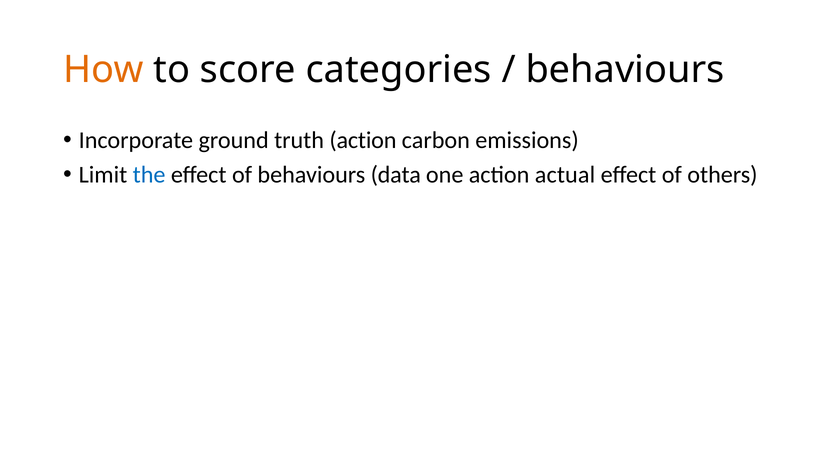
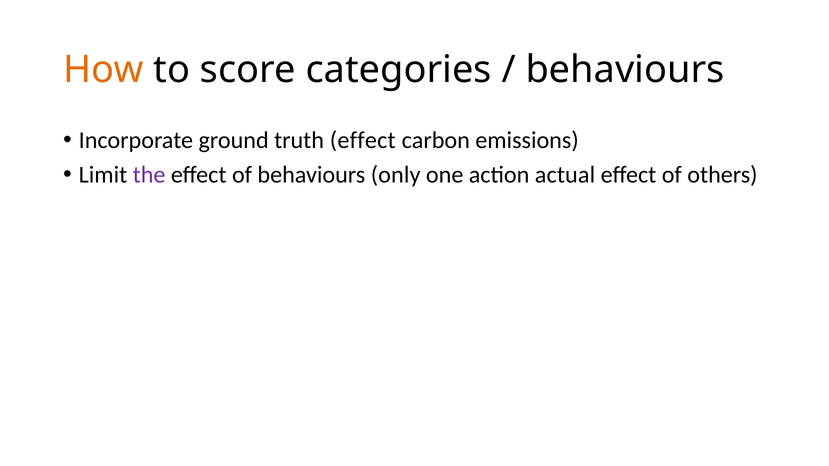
truth action: action -> effect (363, 140)
the colour: blue -> purple (149, 175)
data: data -> only (396, 175)
